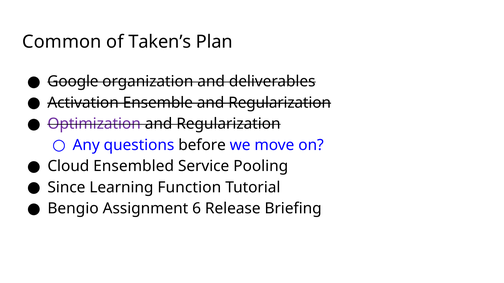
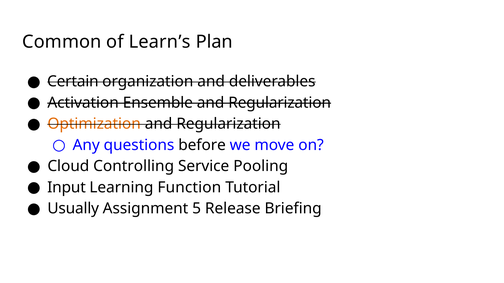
Taken’s: Taken’s -> Learn’s (160, 42)
Google: Google -> Certain (73, 82)
Optimization colour: purple -> orange (94, 124)
Ensembled: Ensembled -> Controlling (134, 166)
Since: Since -> Input (67, 188)
Bengio: Bengio -> Usually (73, 209)
6: 6 -> 5 (197, 209)
